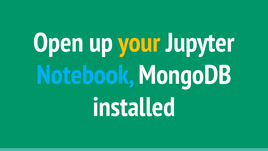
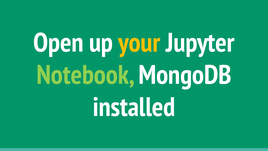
Notebook colour: light blue -> light green (86, 75)
